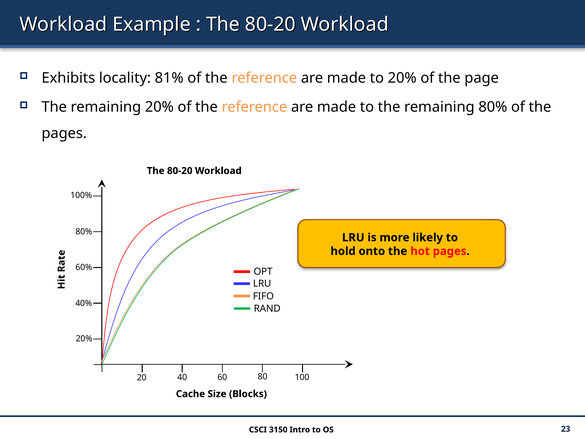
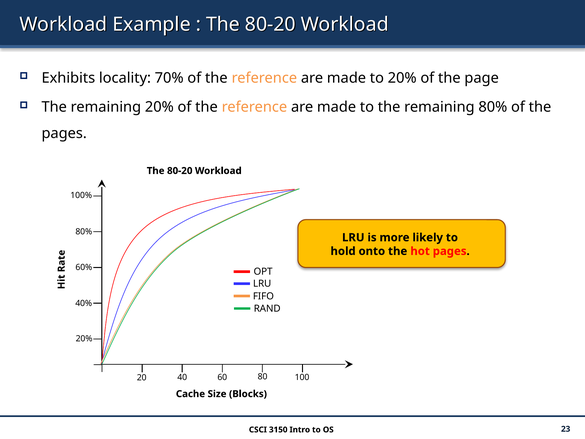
81%: 81% -> 70% (169, 78)
